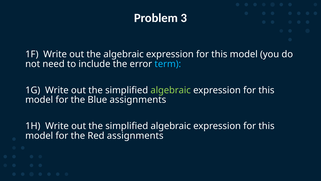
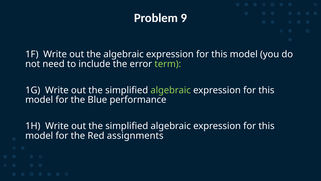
3: 3 -> 9 (184, 18)
term colour: light blue -> light green (168, 64)
Blue assignments: assignments -> performance (138, 100)
